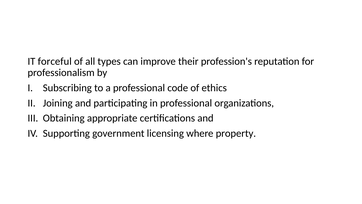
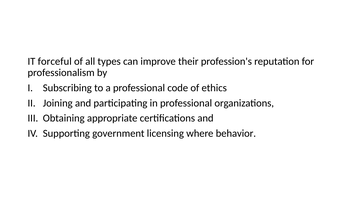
property: property -> behavior (236, 133)
